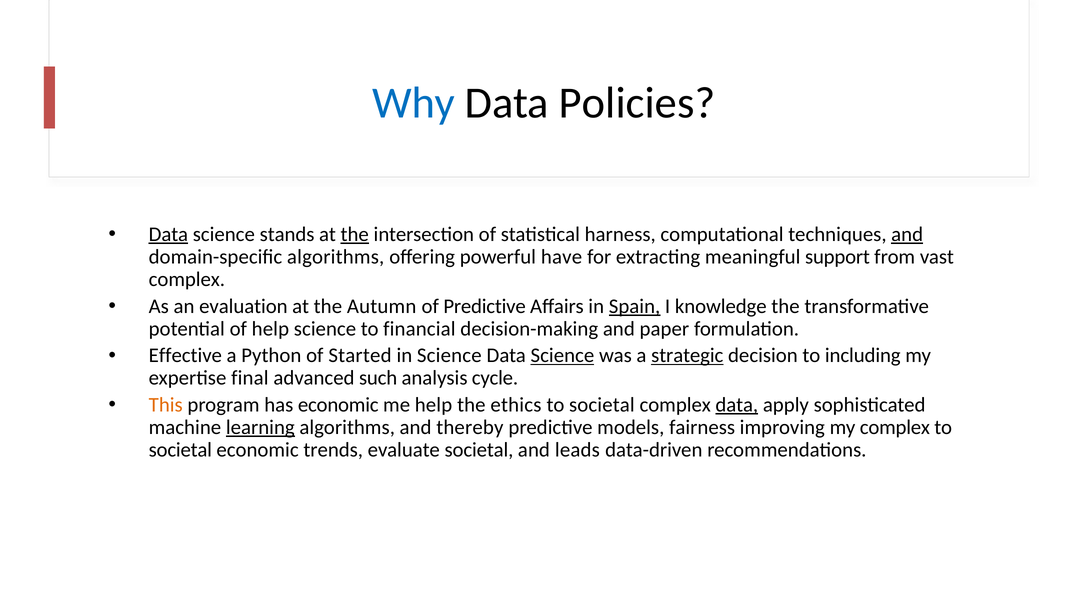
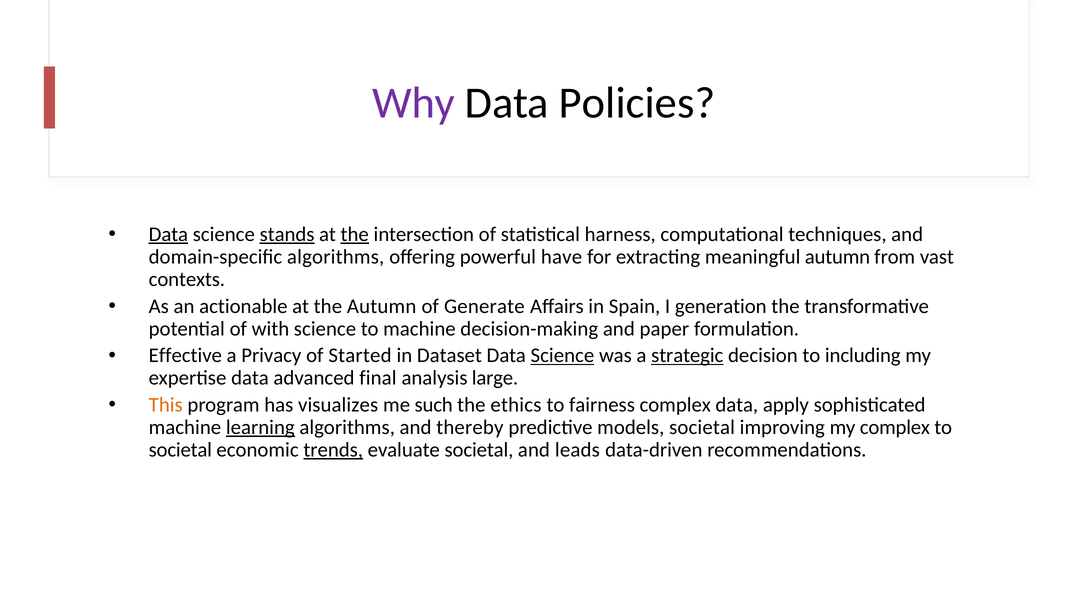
Why colour: blue -> purple (414, 103)
stands underline: none -> present (287, 234)
and underline: present -> none (907, 234)
meaningful support: support -> autumn (837, 257)
complex: complex -> contexts (187, 279)
evaluation: evaluation -> actionable (243, 306)
of Predictive: Predictive -> Generate (484, 306)
Spain underline: present -> none (635, 306)
knowledge: knowledge -> generation (721, 306)
of help: help -> with (270, 329)
to financial: financial -> machine (419, 329)
Python: Python -> Privacy (271, 355)
in Science: Science -> Dataset (449, 355)
expertise final: final -> data (250, 378)
such: such -> final (378, 378)
cycle: cycle -> large (495, 378)
has economic: economic -> visualizes (338, 405)
me help: help -> such (434, 405)
societal: societal -> fairness (602, 405)
data underline: present -> none (737, 405)
models fairness: fairness -> societal (702, 427)
trends underline: none -> present (333, 450)
